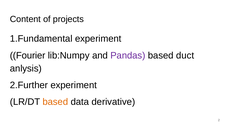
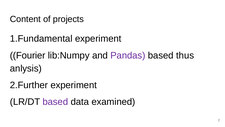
duct: duct -> thus (185, 55)
based colour: orange -> purple (55, 102)
derivative: derivative -> examined (113, 102)
